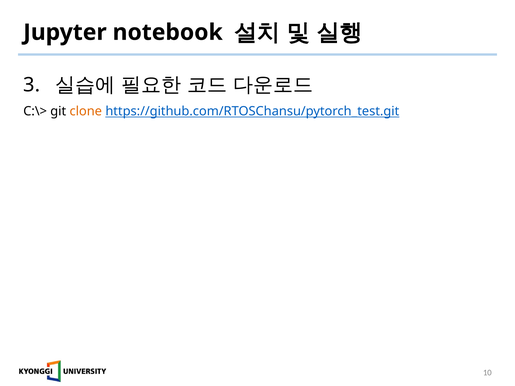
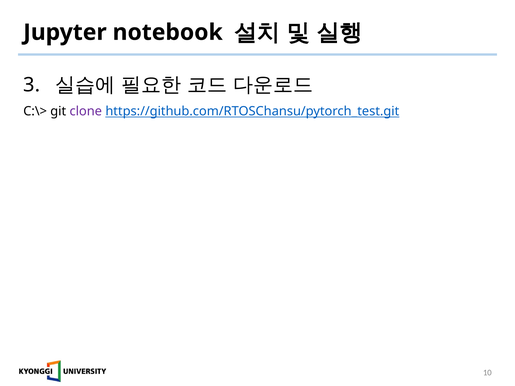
clone colour: orange -> purple (86, 111)
